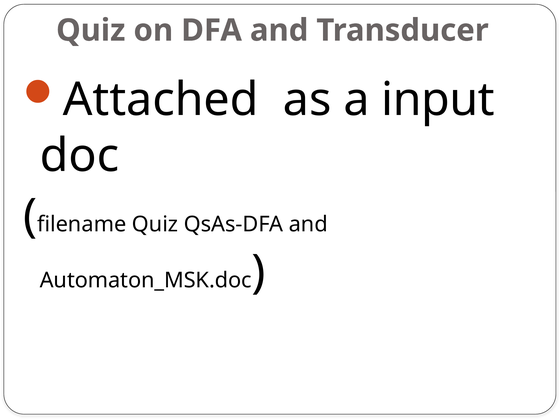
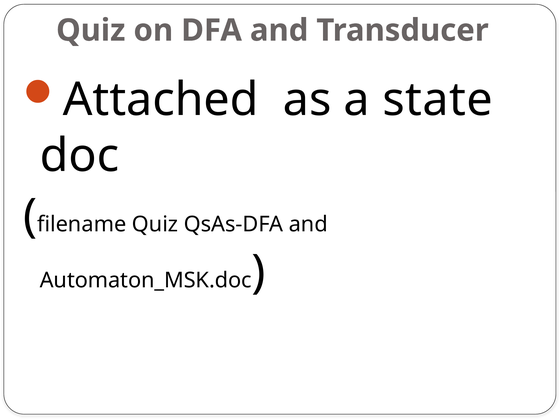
input: input -> state (438, 100)
